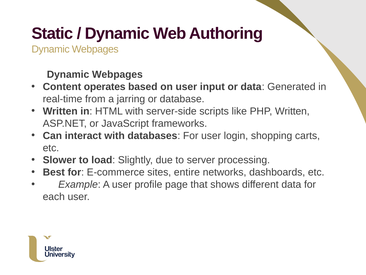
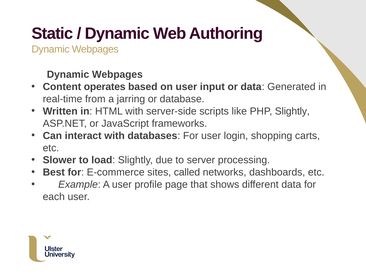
PHP Written: Written -> Slightly (292, 111)
entire: entire -> called (187, 172)
